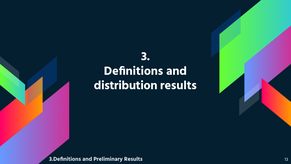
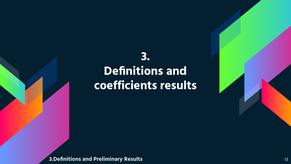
distribution: distribution -> coefficients (126, 85)
